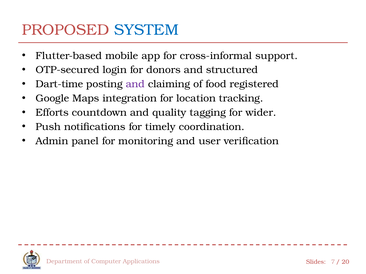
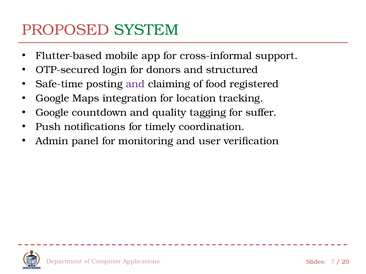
SYSTEM colour: blue -> green (146, 30)
Dart-time: Dart-time -> Safe-time (59, 84)
Efforts: Efforts -> Google (52, 113)
wider: wider -> suffer (261, 113)
